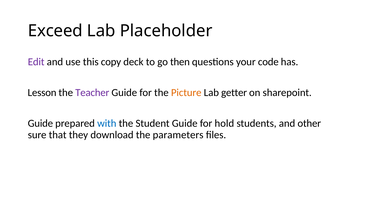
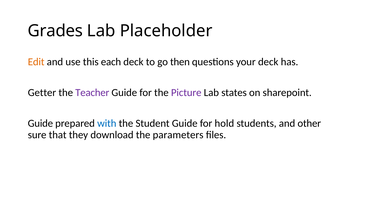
Exceed: Exceed -> Grades (55, 31)
Edit colour: purple -> orange (36, 62)
copy: copy -> each (111, 62)
your code: code -> deck (268, 62)
Lesson: Lesson -> Getter (42, 92)
Picture colour: orange -> purple (186, 92)
getter: getter -> states (234, 92)
